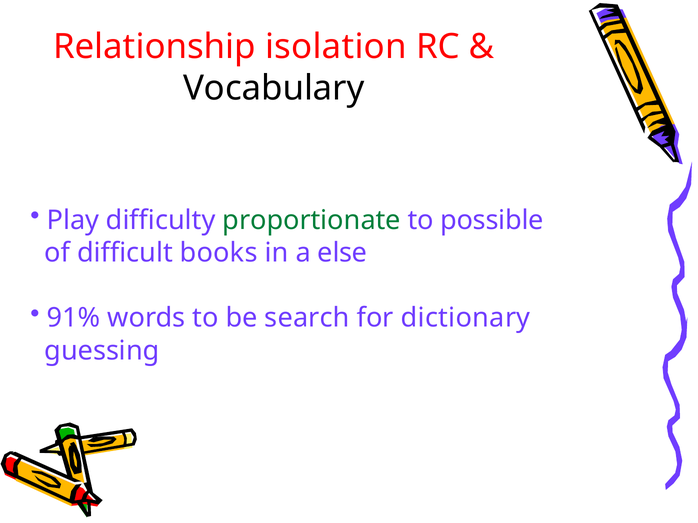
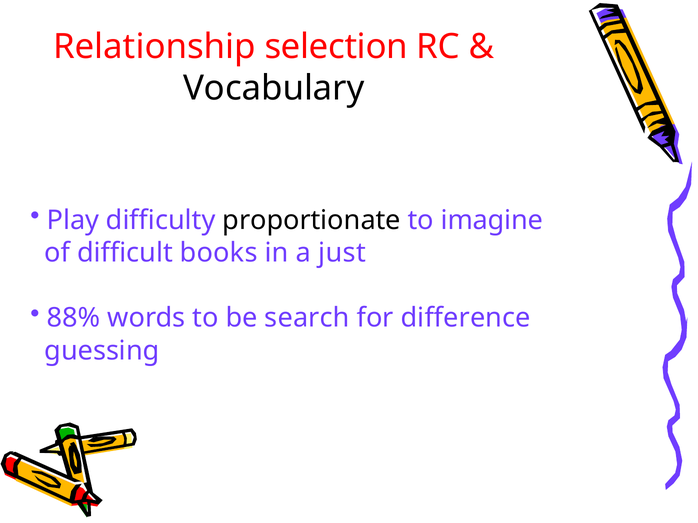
isolation: isolation -> selection (336, 47)
proportionate colour: green -> black (312, 221)
possible: possible -> imagine (492, 221)
else: else -> just (342, 253)
91%: 91% -> 88% (74, 318)
dictionary: dictionary -> difference (466, 318)
